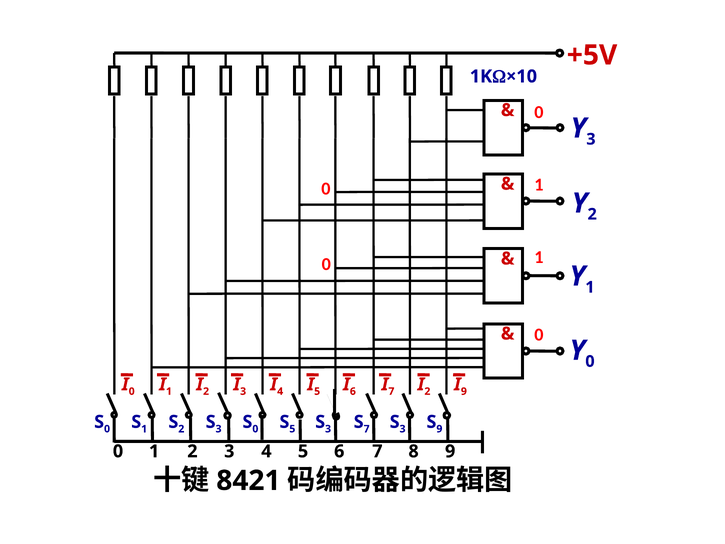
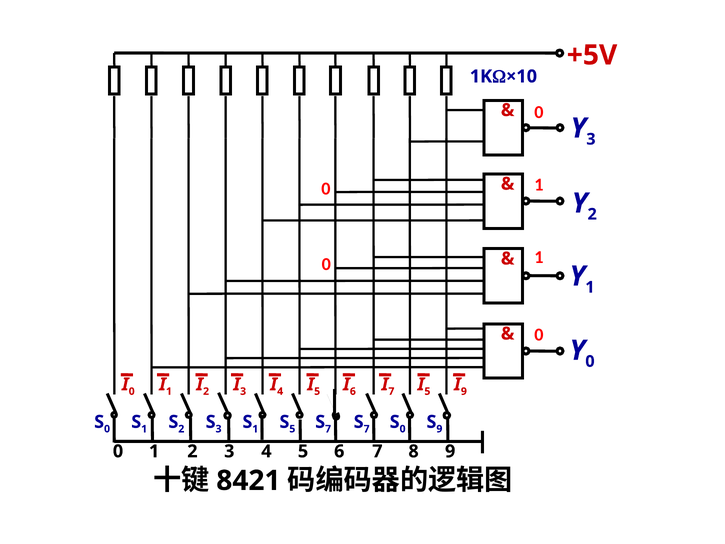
2: 2 -> 5 (427, 391)
0: 0 -> 1 (255, 429)
3: 3 -> 7 (328, 429)
3: 3 -> 0 (403, 429)
